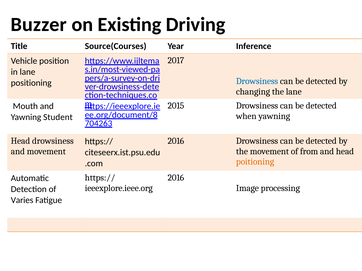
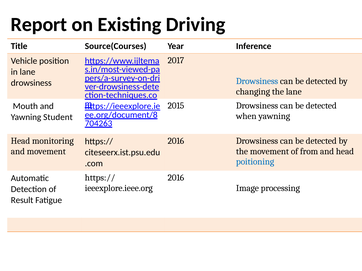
Buzzer: Buzzer -> Report (39, 25)
positioning: positioning -> drowsiness (31, 83)
Head drowsiness: drowsiness -> monitoring (53, 141)
poitioning colour: orange -> blue (255, 162)
Varies: Varies -> Result (22, 200)
